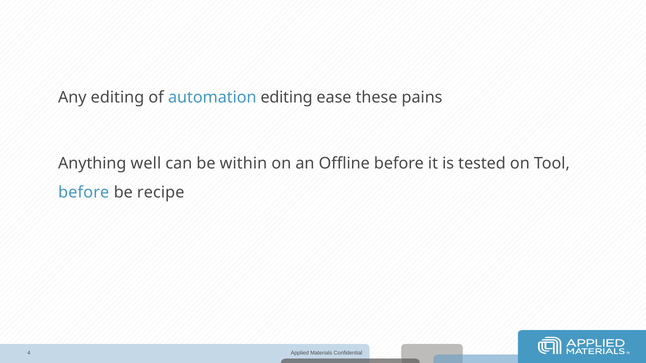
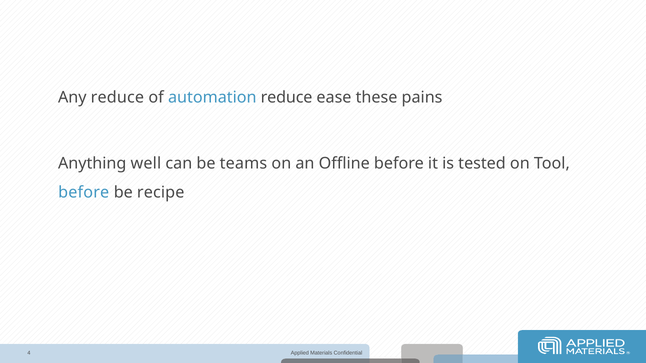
Any editing: editing -> reduce (117, 97)
automation editing: editing -> reduce (287, 97)
within: within -> teams (243, 164)
